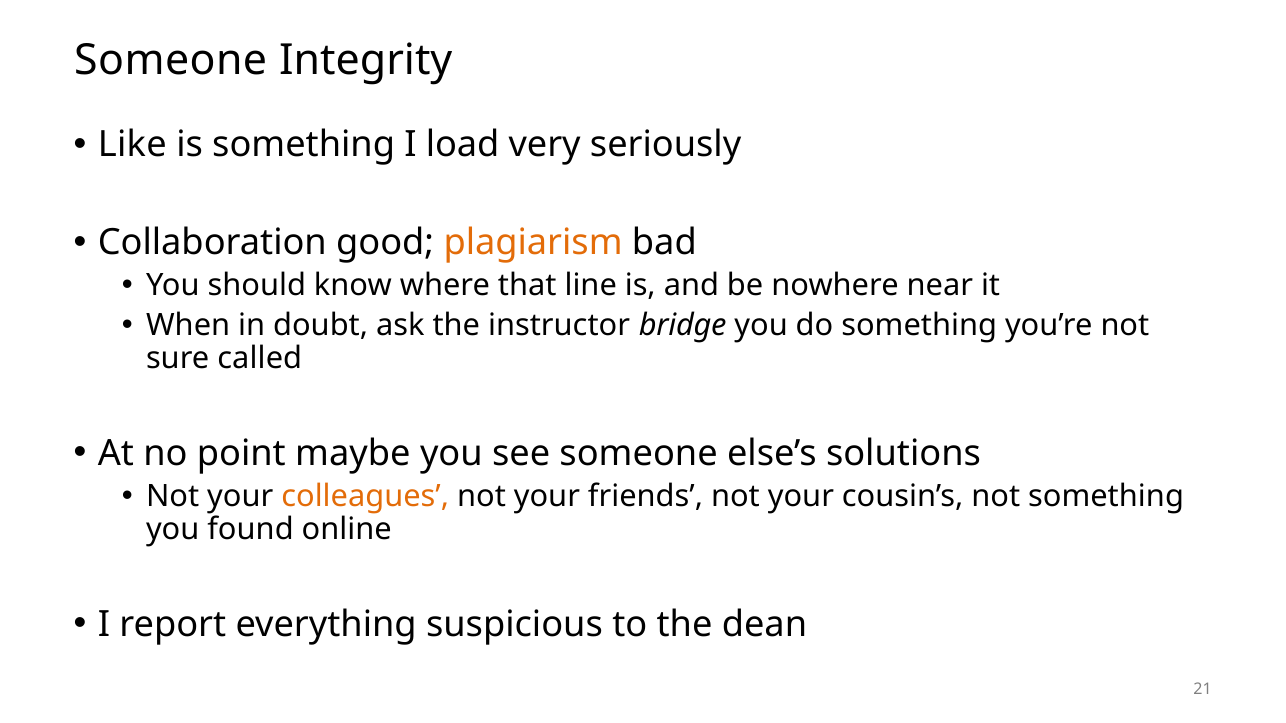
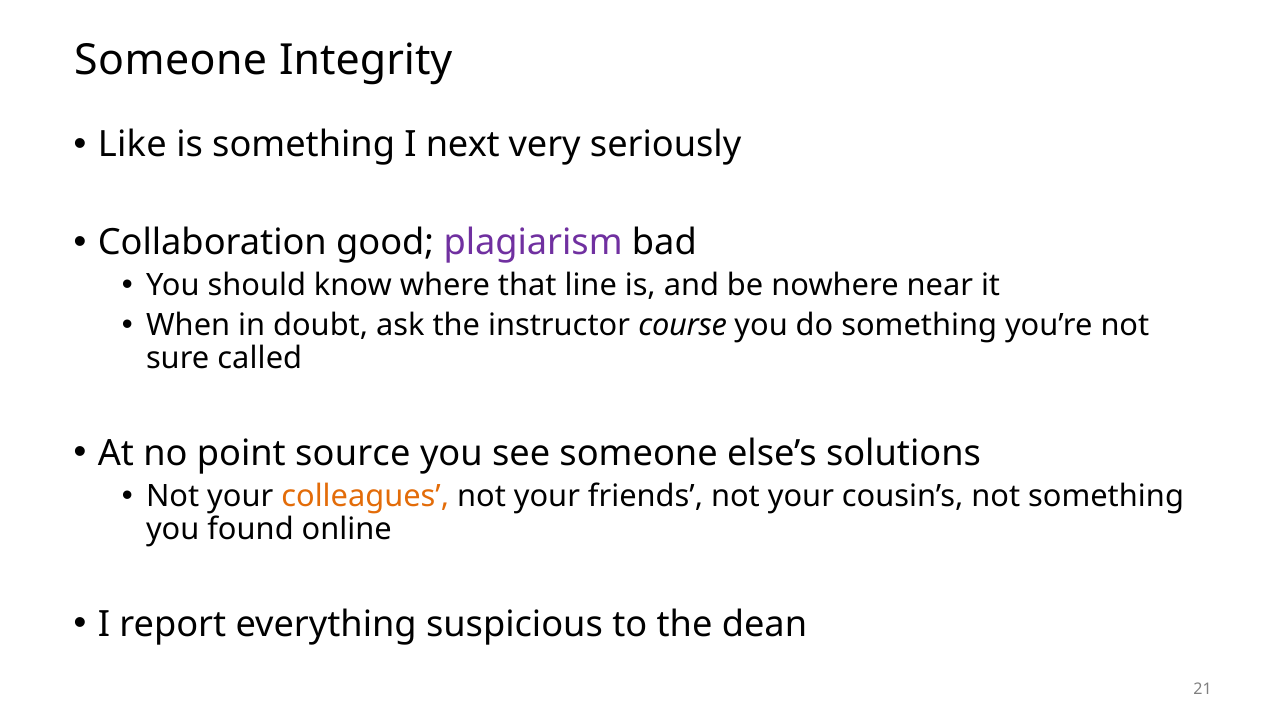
load: load -> next (463, 145)
plagiarism colour: orange -> purple (533, 243)
bridge: bridge -> course (683, 325)
maybe: maybe -> source (353, 453)
